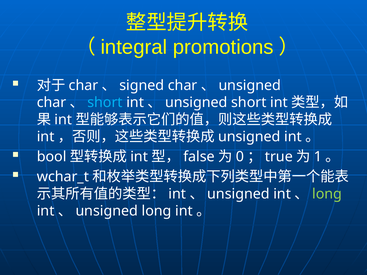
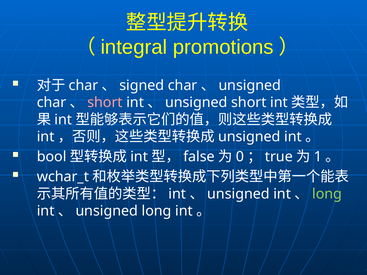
short colour: light blue -> pink (105, 103)
